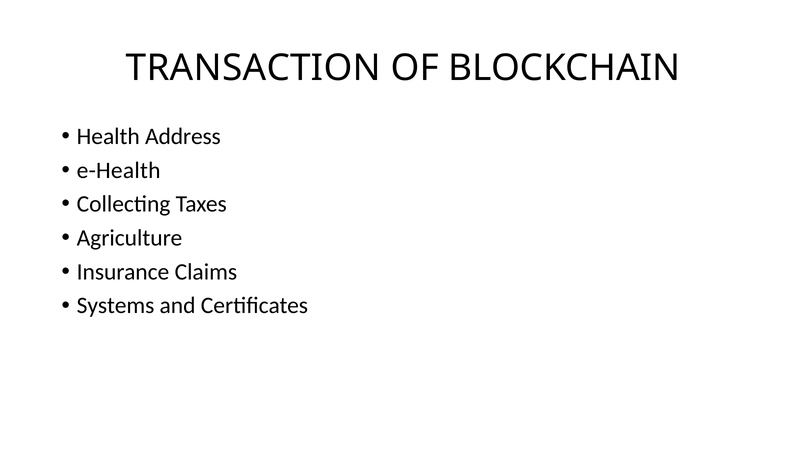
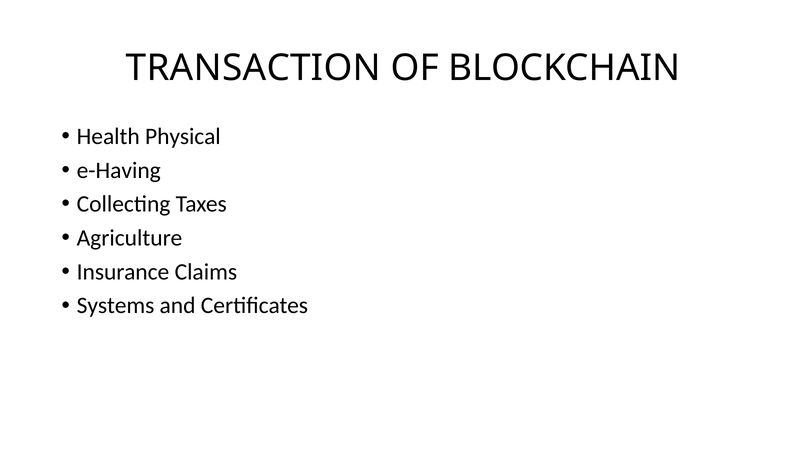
Address: Address -> Physical (183, 136)
e-Health: e-Health -> e-Having (119, 170)
